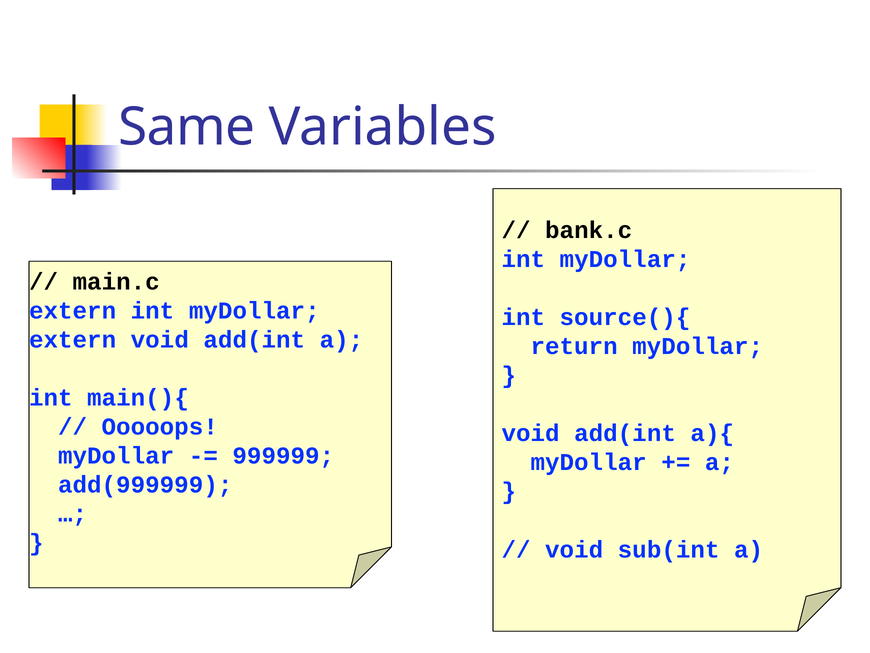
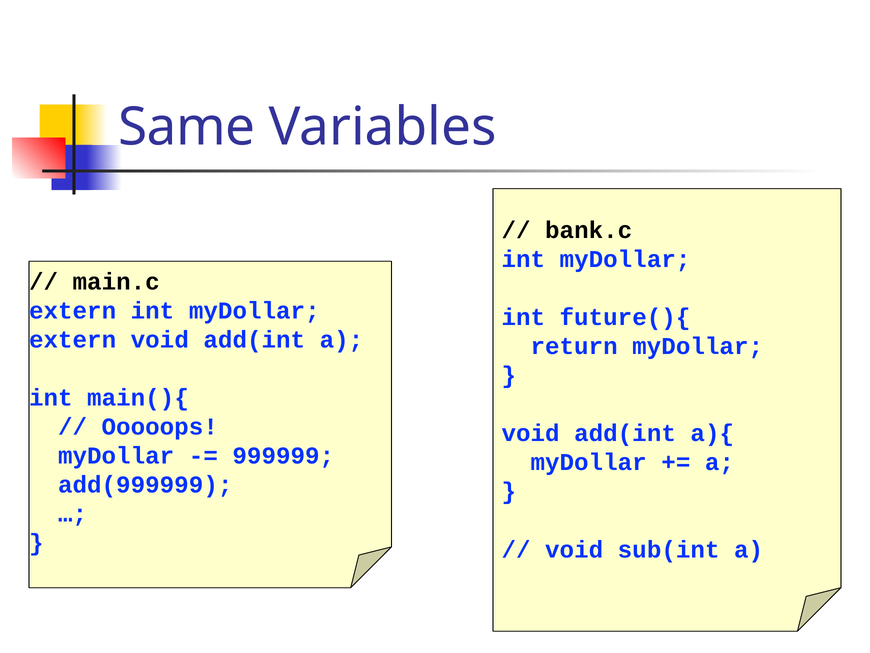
source(){: source(){ -> future(){ (625, 317)
